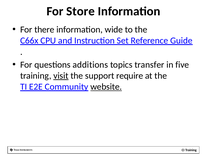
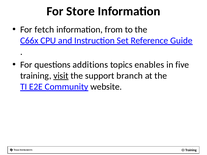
there: there -> fetch (44, 30)
wide: wide -> from (114, 30)
transfer: transfer -> enables (149, 65)
require: require -> branch (130, 76)
website underline: present -> none (106, 87)
